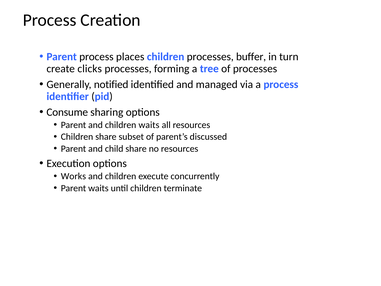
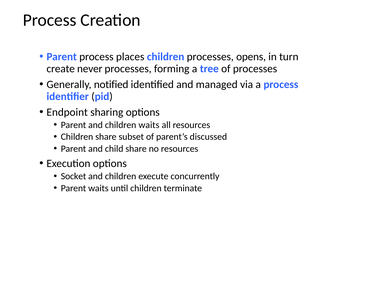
buffer: buffer -> opens (251, 57)
clicks: clicks -> never (90, 69)
Consume: Consume -> Endpoint (67, 112)
Works: Works -> Socket (73, 176)
